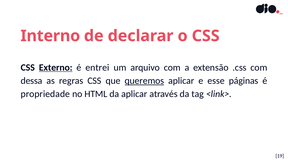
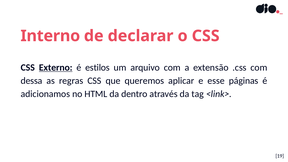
entrei: entrei -> estilos (97, 67)
queremos underline: present -> none (144, 81)
propriedade: propriedade -> adicionamos (45, 94)
da aplicar: aplicar -> dentro (134, 94)
